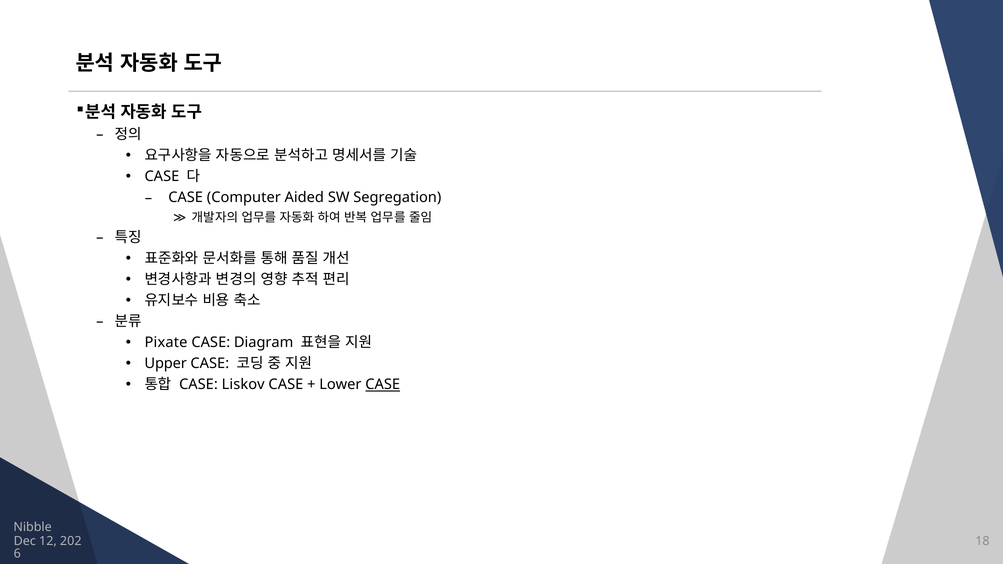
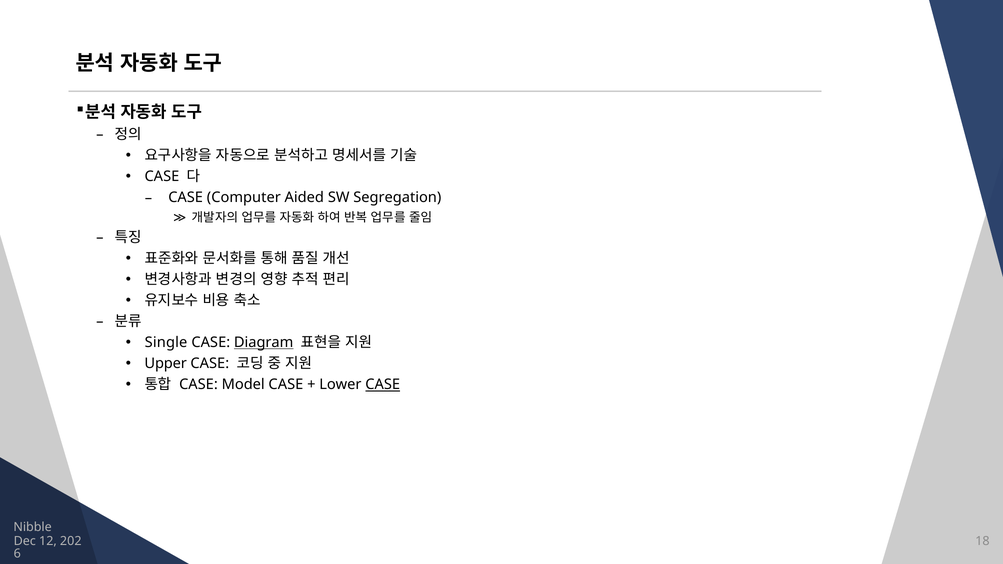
Pixate: Pixate -> Single (166, 343)
Diagram underline: none -> present (264, 343)
Liskov: Liskov -> Model (243, 385)
